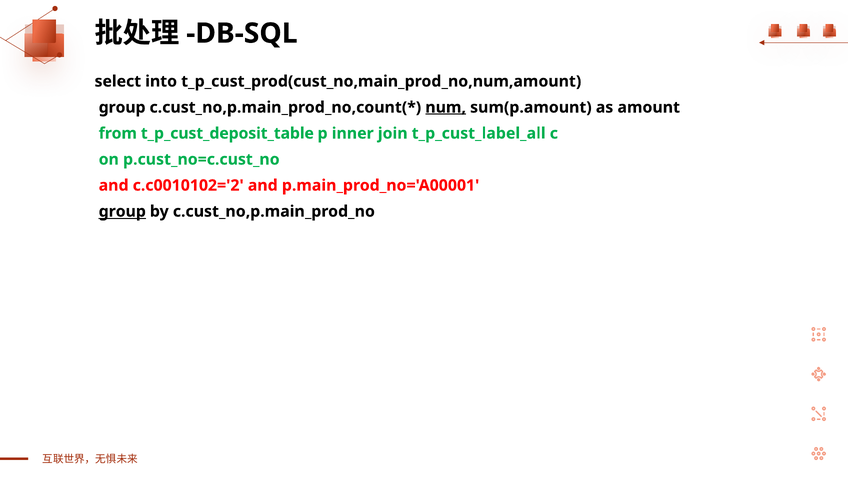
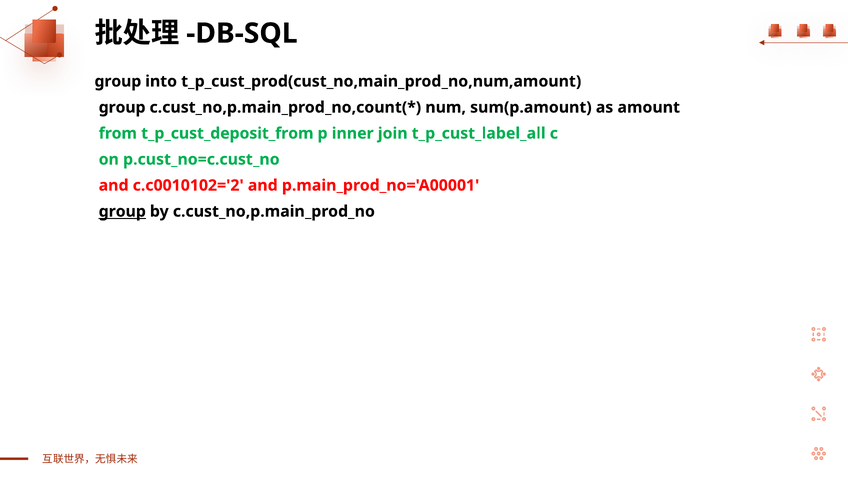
select: select -> group (118, 81)
num underline: present -> none (446, 107)
t_p_cust_deposit_table: t_p_cust_deposit_table -> t_p_cust_deposit_from (227, 133)
